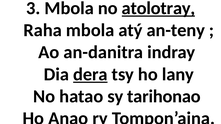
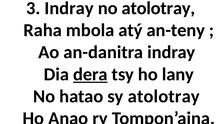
3 Mbola: Mbola -> Indray (69, 8)
atolotray underline: present -> none (158, 8)
sy tarihonao: tarihonao -> atolotray (164, 97)
